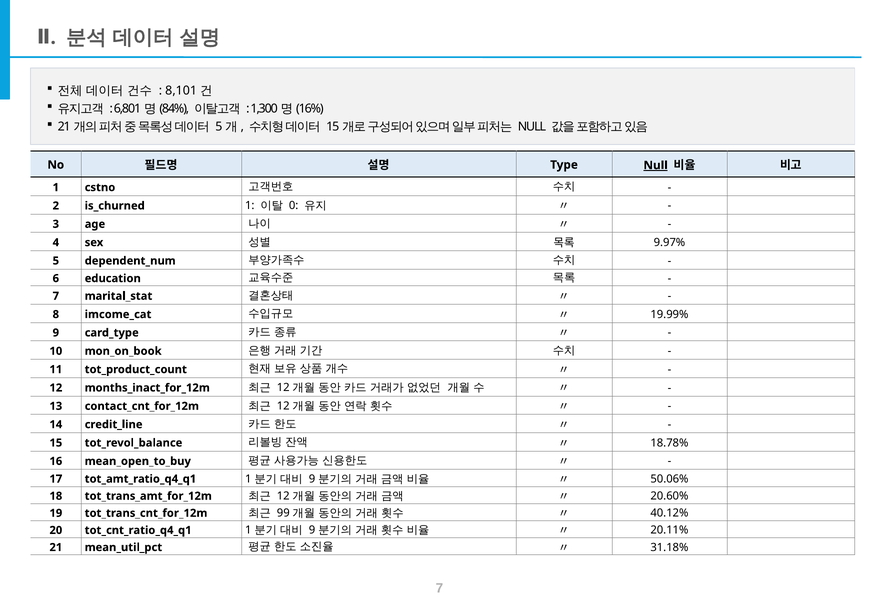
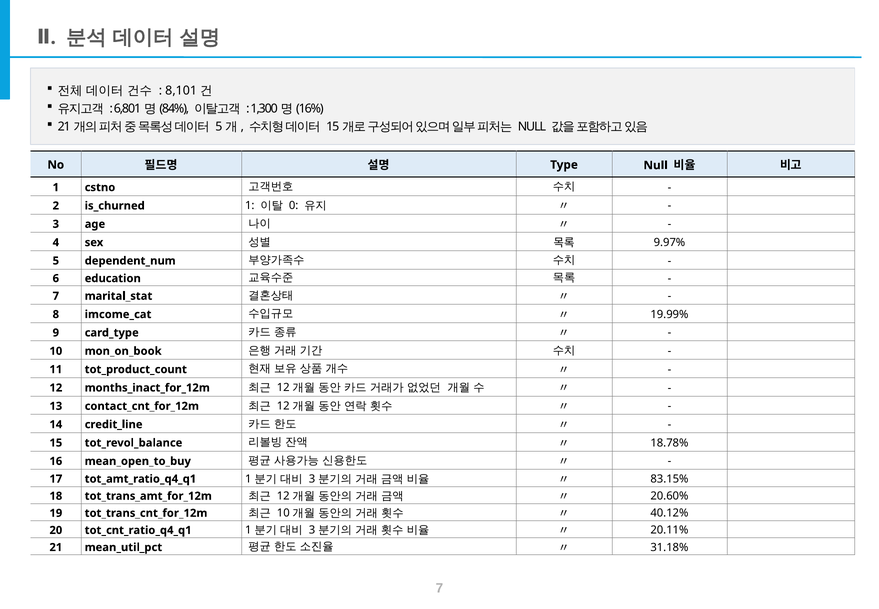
Null underline: present -> none (656, 165)
9: 9 -> 3 (312, 479)
50.06%: 50.06% -> 83.15% (669, 479)
99: 99 -> 10 (283, 513)
9: 9 -> 3 (312, 530)
